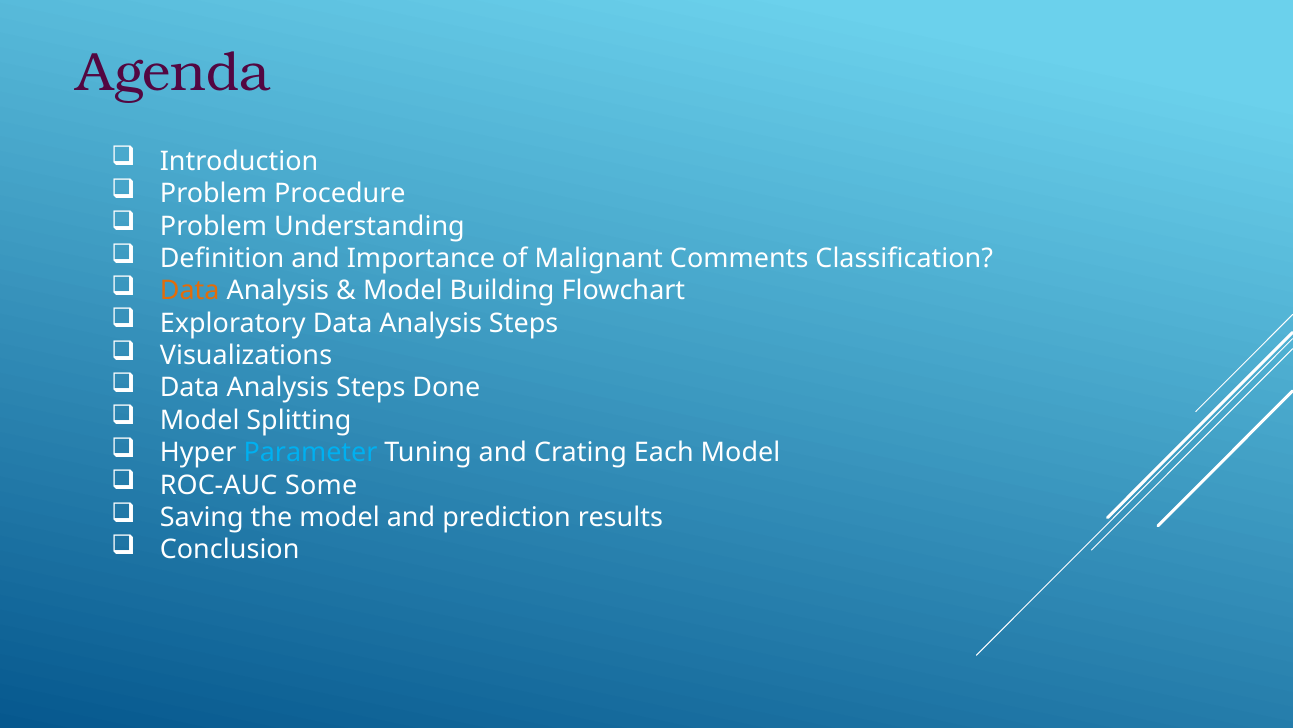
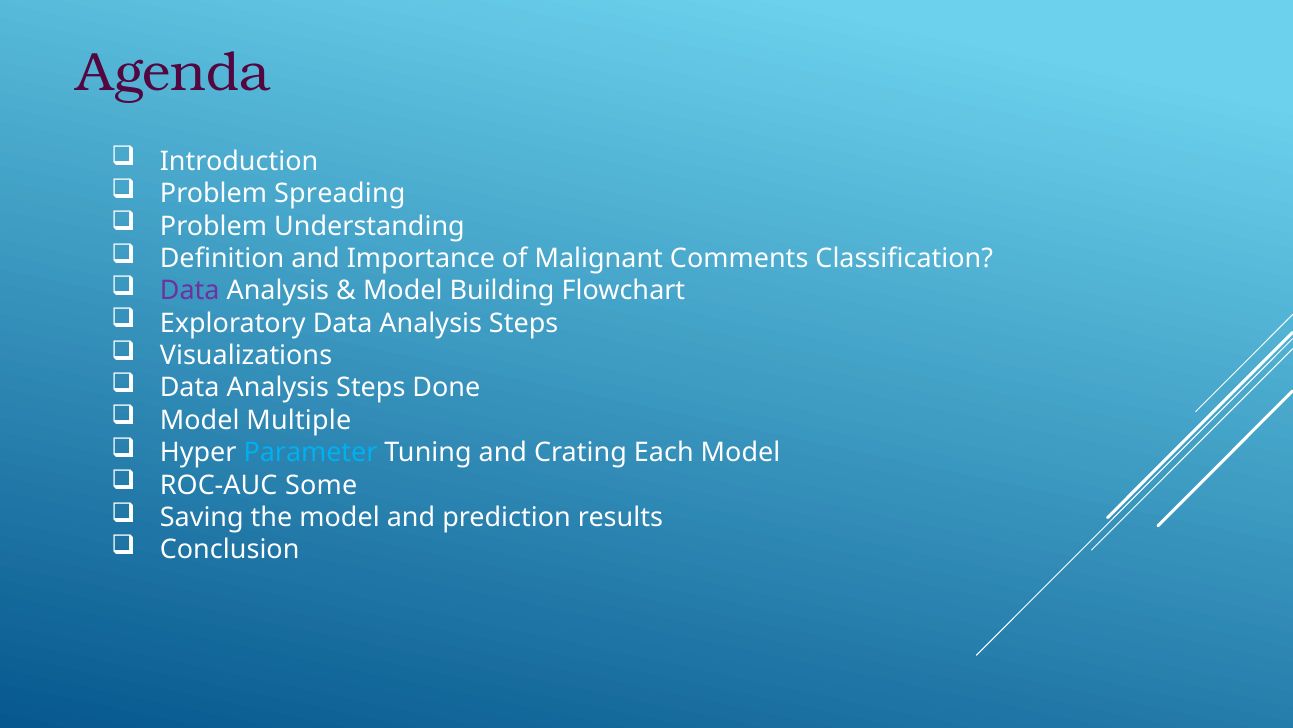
Procedure: Procedure -> Spreading (340, 194)
Data colour: orange -> purple (190, 291)
Splitting: Splitting -> Multiple (299, 420)
